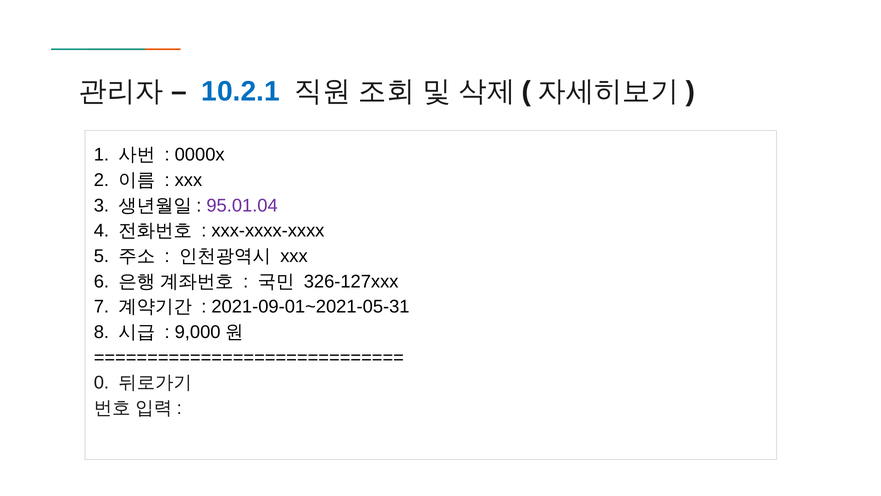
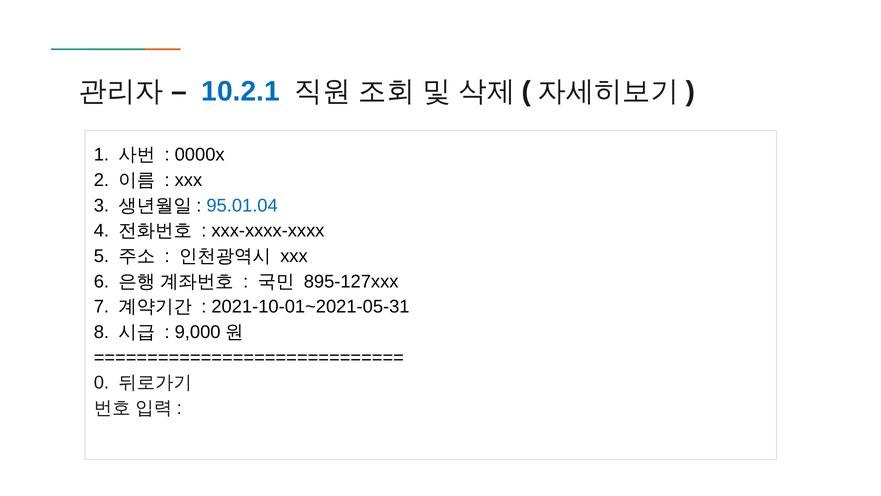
95.01.04 colour: purple -> blue (242, 205)
326-127xxx: 326-127xxx -> 895-127xxx (351, 281)
2021-09-01~2021-05-31: 2021-09-01~2021-05-31 -> 2021-10-01~2021-05-31 (310, 307)
